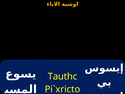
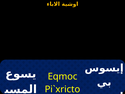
Tauthc: Tauthc -> Eqmoc (63, 76)
